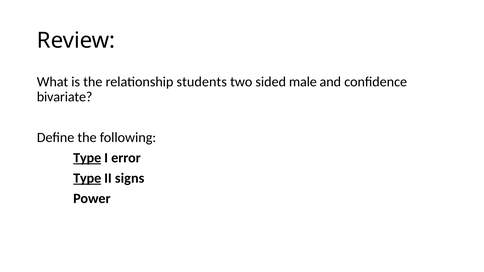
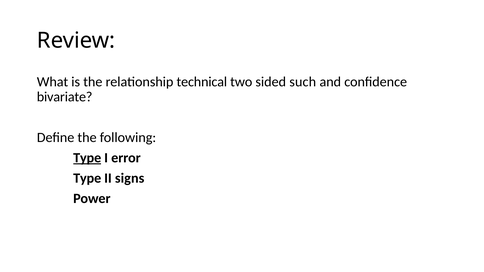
students: students -> technical (202, 82)
male: male -> such (303, 82)
Type underline: present -> none (87, 178)
